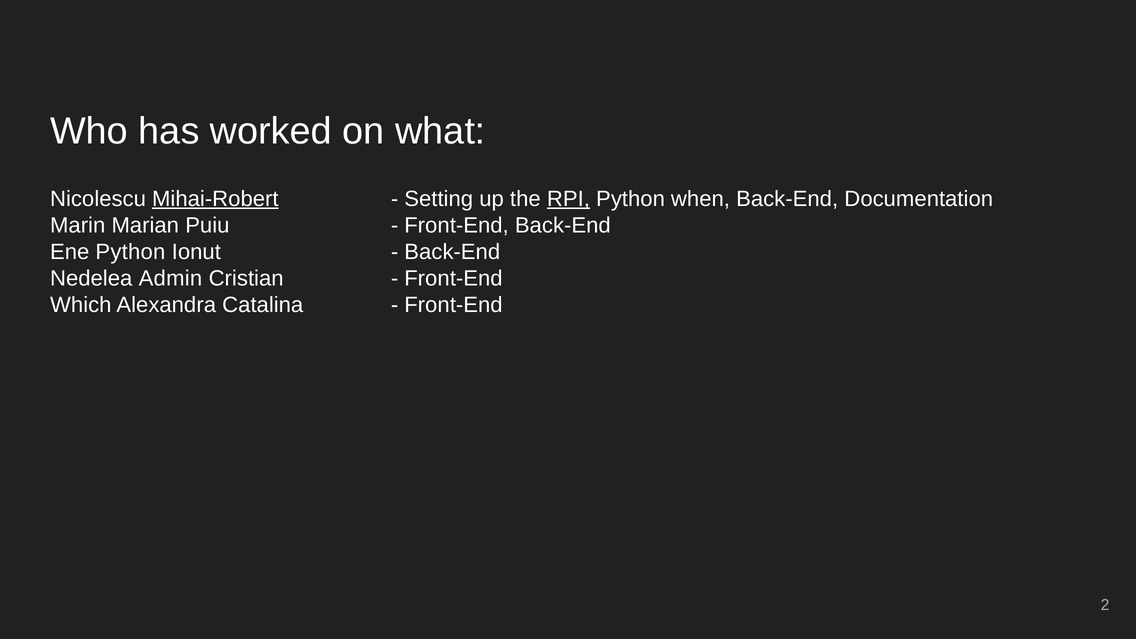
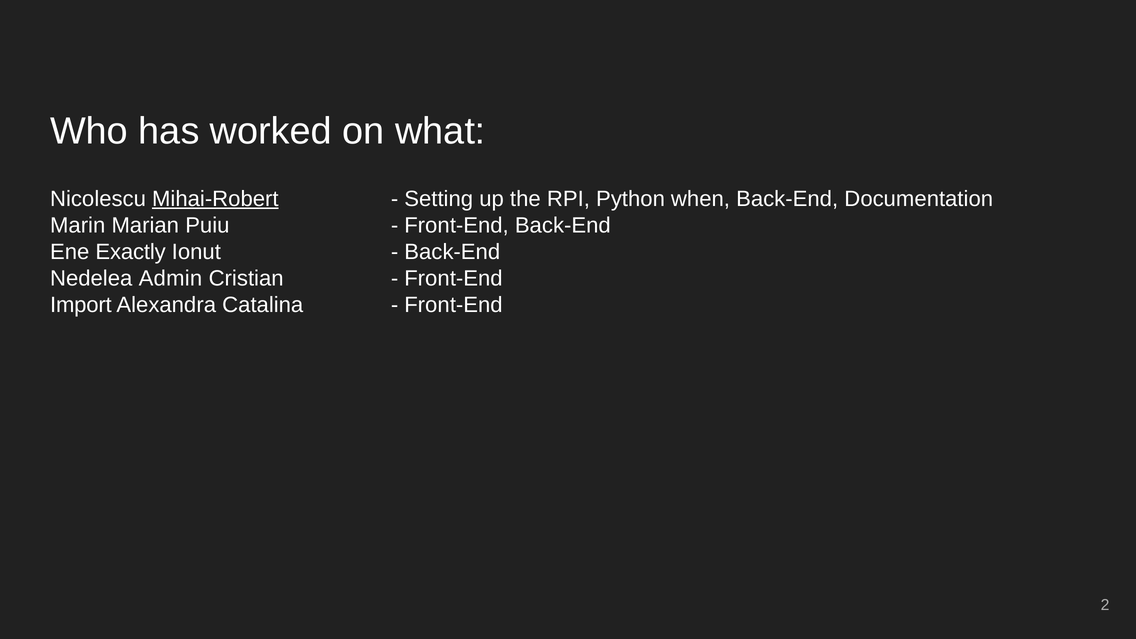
RPI underline: present -> none (568, 199)
Ene Python: Python -> Exactly (131, 252)
Which: Which -> Import (81, 305)
